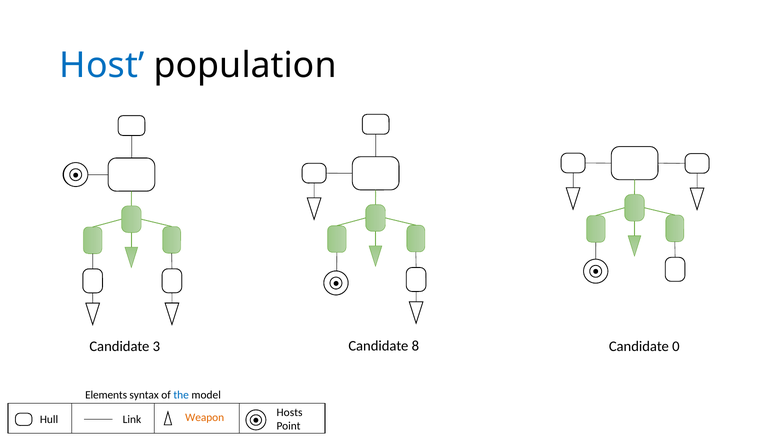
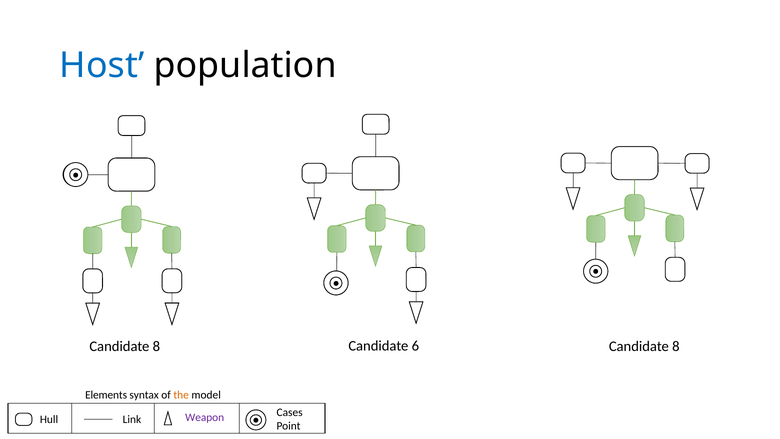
3: 3 -> 8 (156, 346)
8: 8 -> 6 (415, 346)
0: 0 -> 8 (676, 346)
the colour: blue -> orange (181, 395)
Hosts: Hosts -> Cases (290, 412)
Weapon colour: orange -> purple (205, 417)
